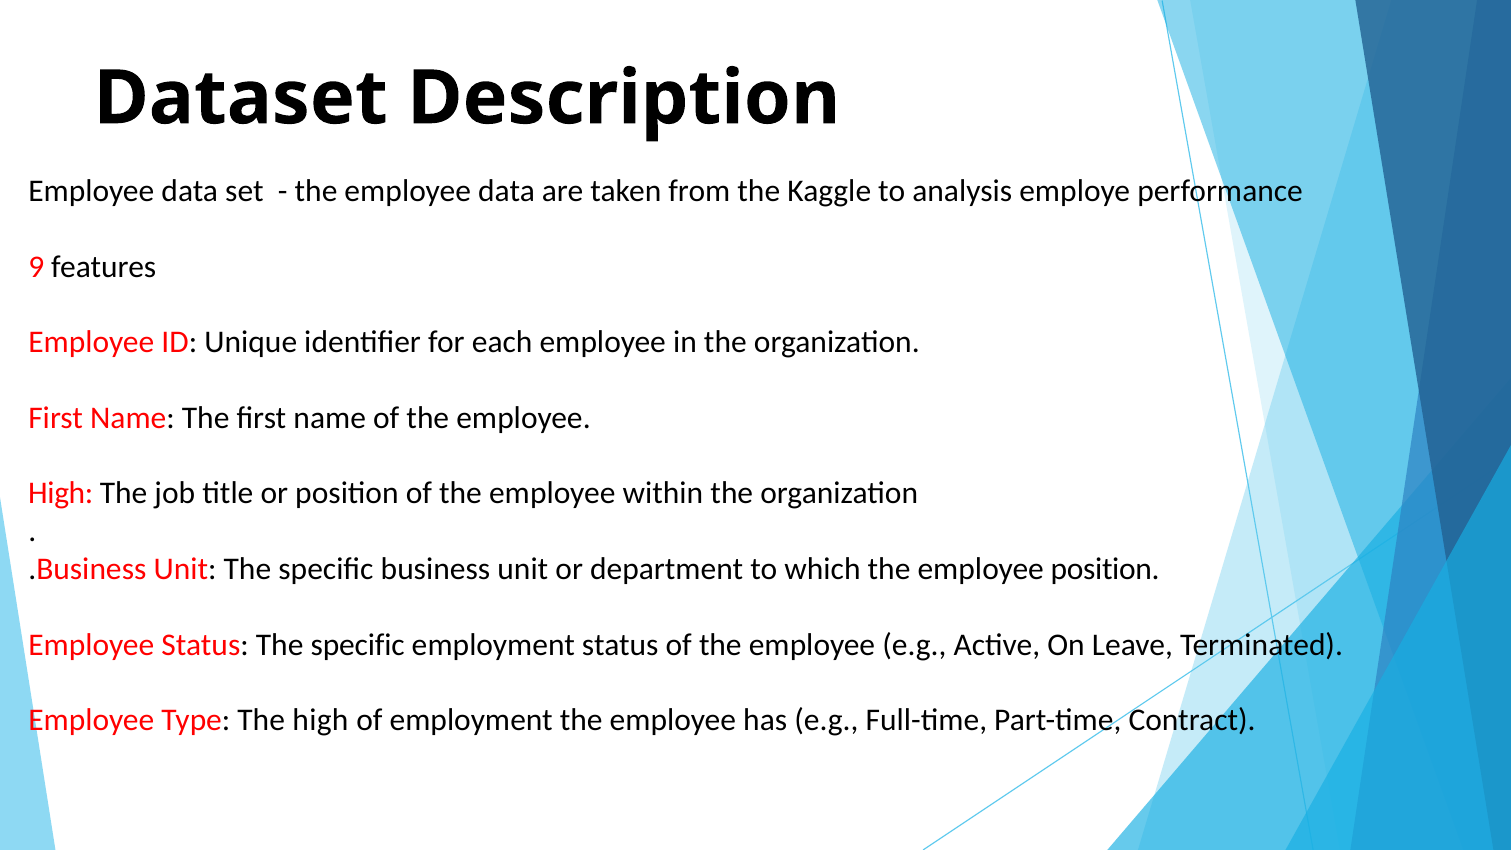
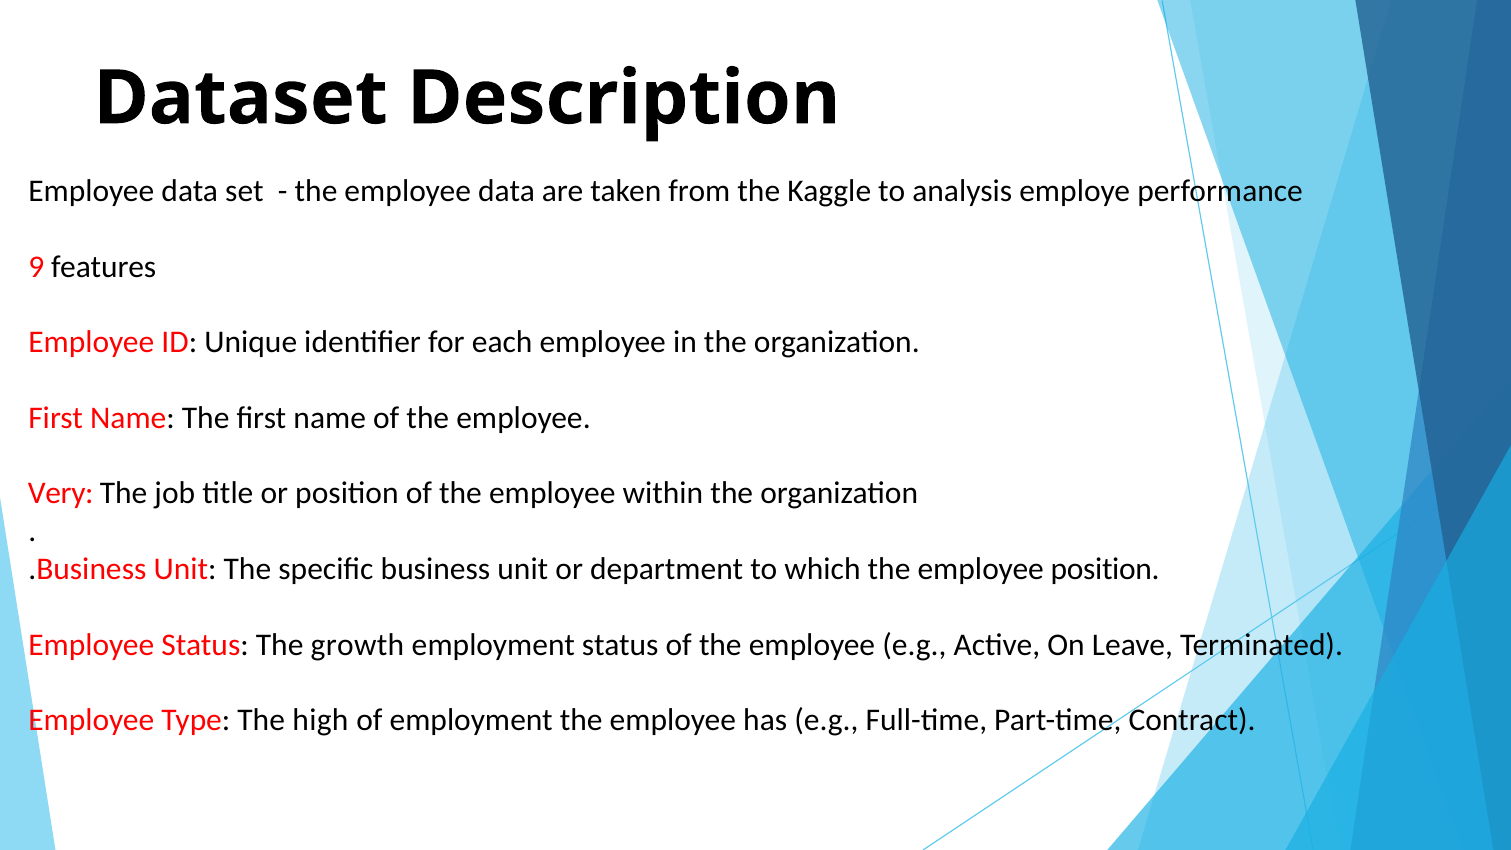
High: High -> Very (61, 493)
Status The specific: specific -> growth (357, 645)
